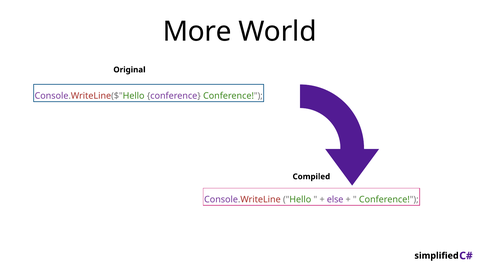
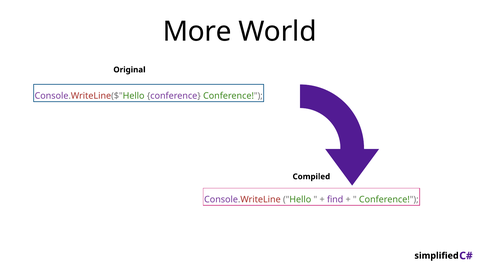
else: else -> find (335, 200)
